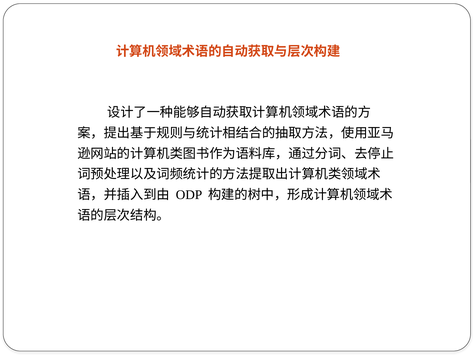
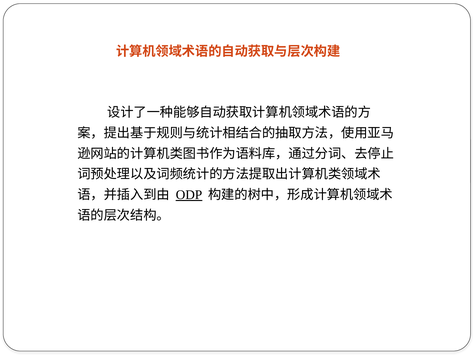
ODP underline: none -> present (189, 195)
